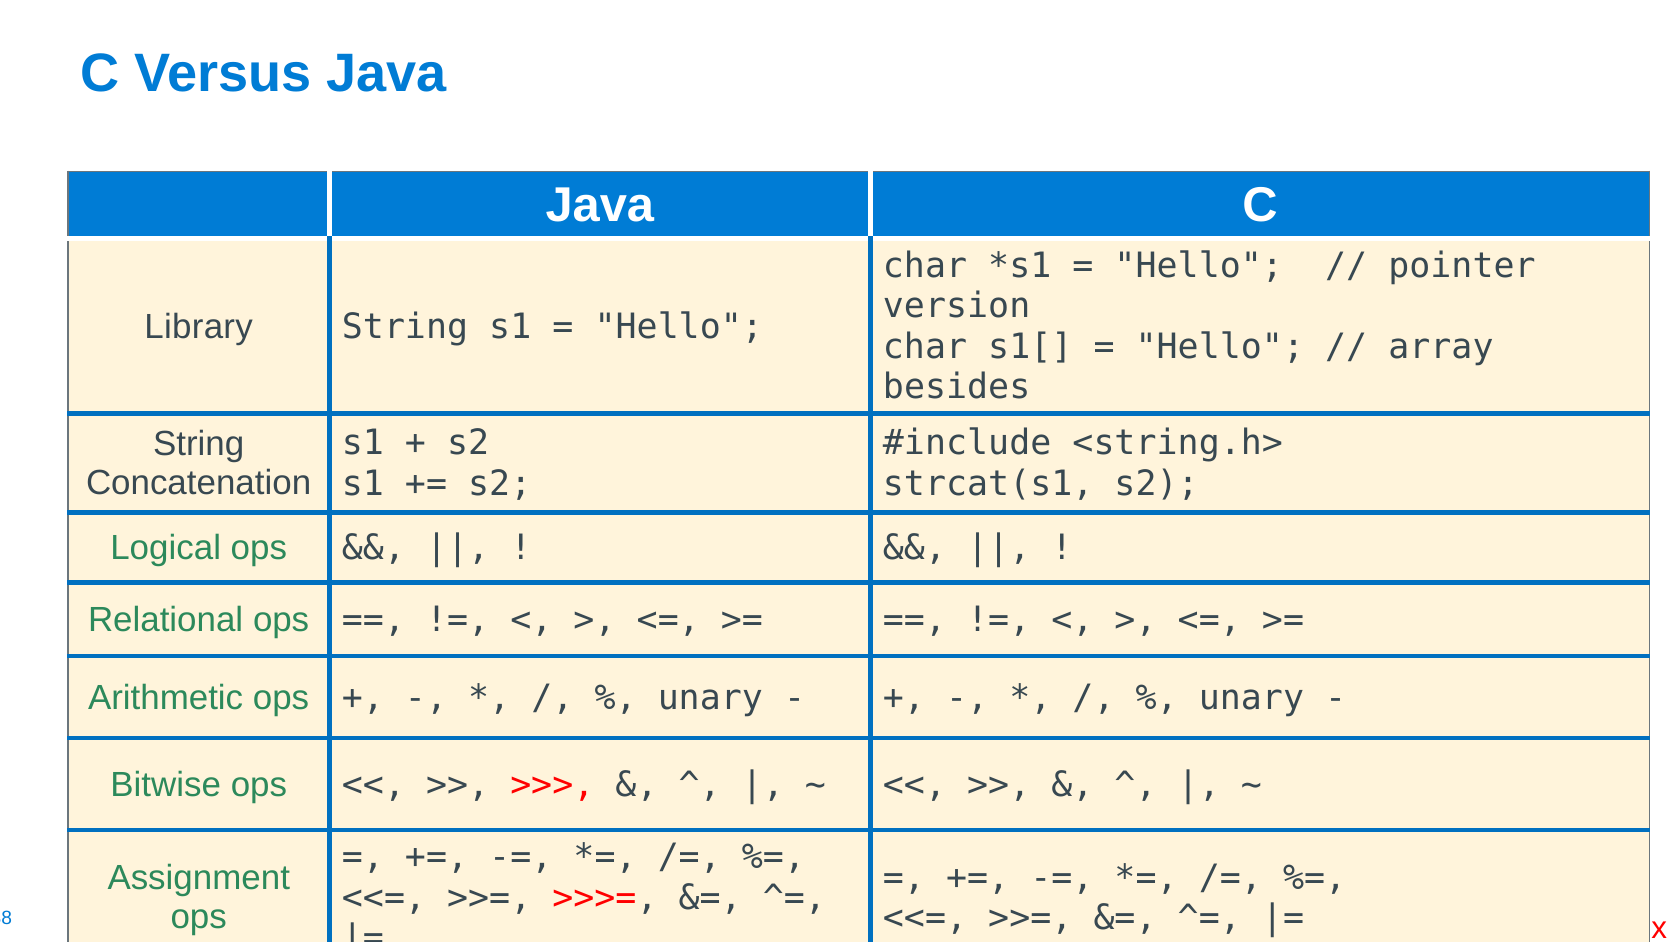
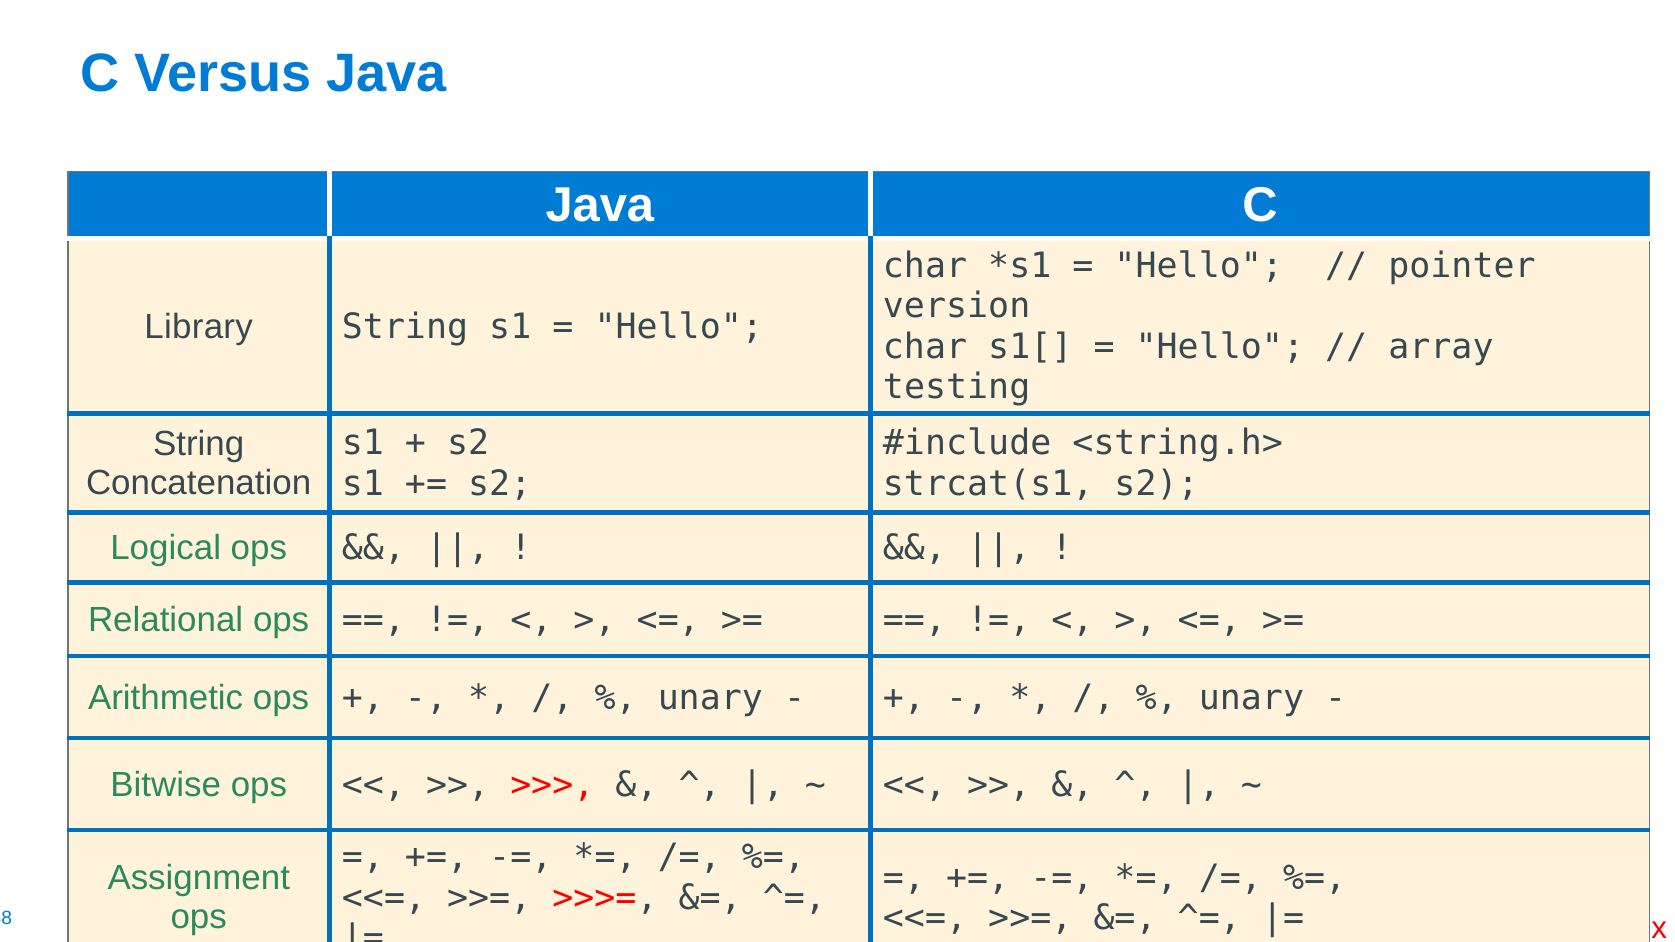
besides: besides -> testing (957, 388)
